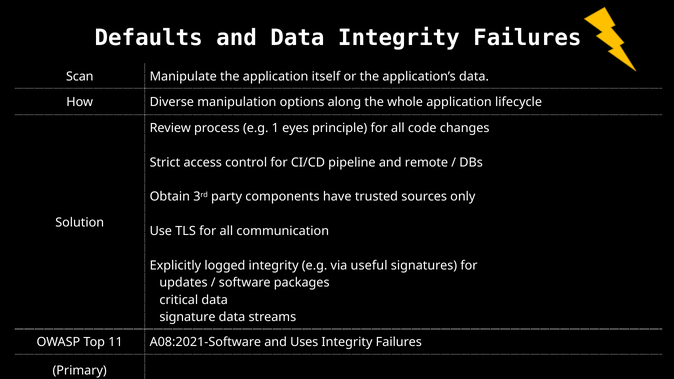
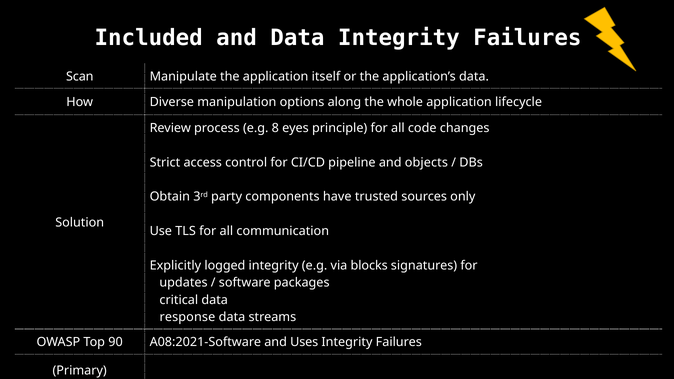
Defaults: Defaults -> Included (149, 38)
1: 1 -> 8 (275, 128)
remote: remote -> objects (426, 162)
useful: useful -> blocks (369, 266)
signature: signature -> response (187, 317)
11: 11 -> 90 (116, 342)
